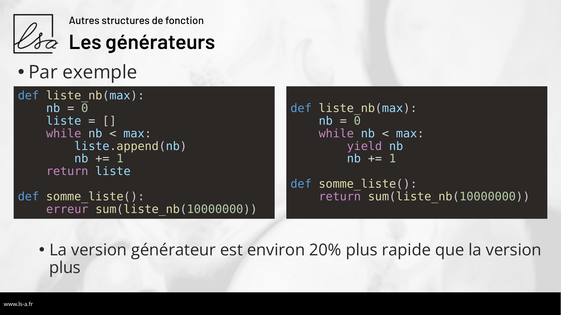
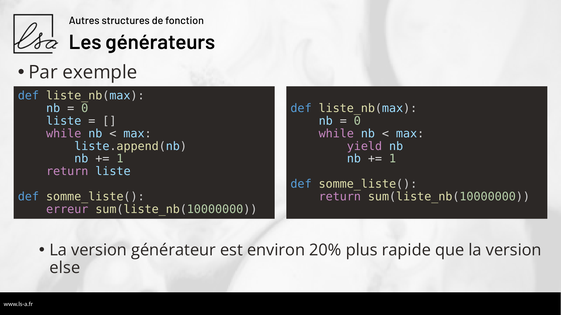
plus: plus -> else (65, 268)
